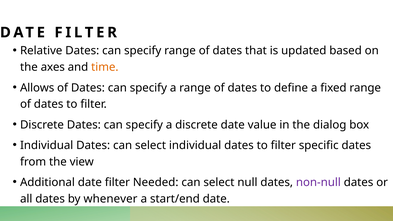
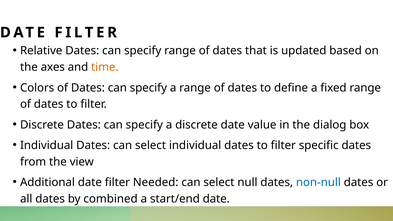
Allows: Allows -> Colors (37, 88)
non-null colour: purple -> blue (318, 182)
whenever: whenever -> combined (111, 199)
